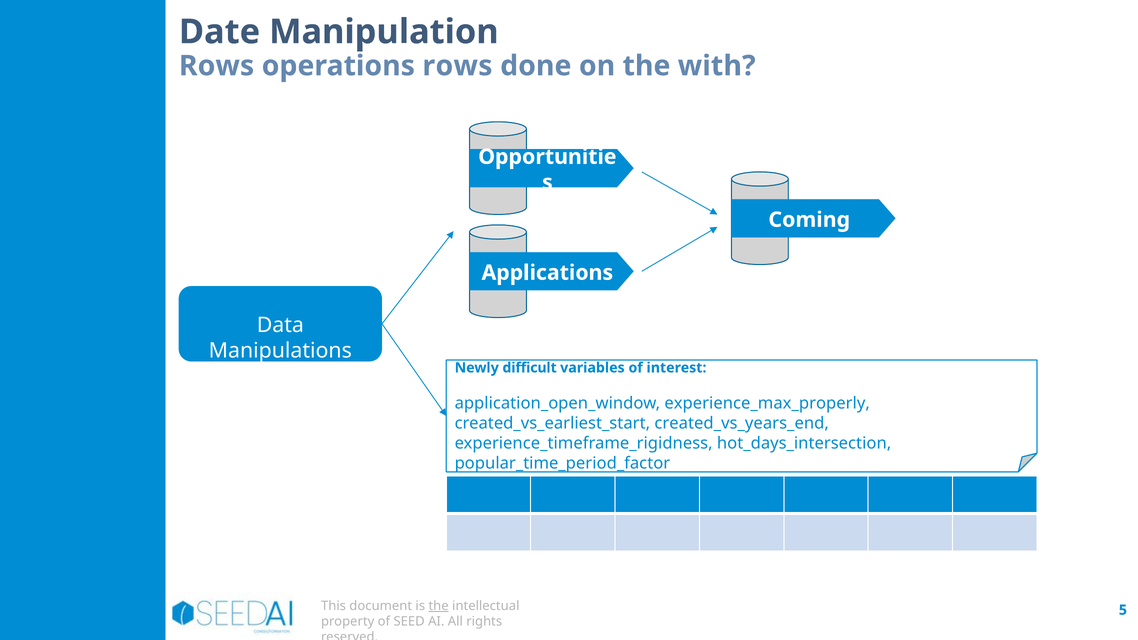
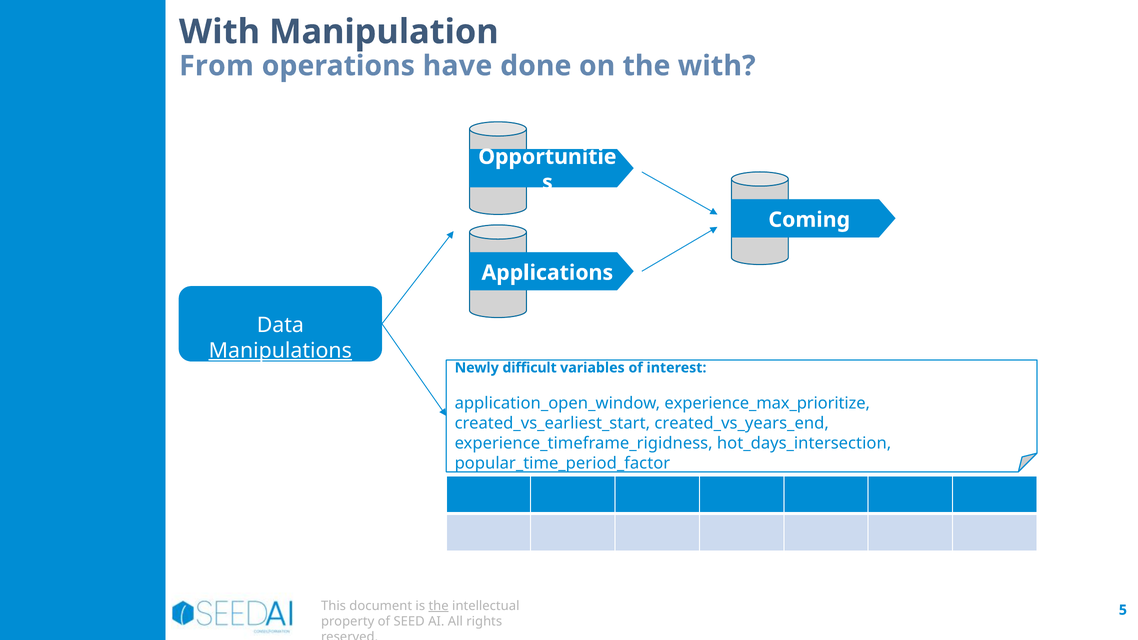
Date: Date -> With (219, 32)
Rows: Rows -> From (216, 66)
operations rows: rows -> have (457, 66)
Manipulations underline: none -> present (280, 351)
experience_max_properly: experience_max_properly -> experience_max_prioritize (767, 404)
